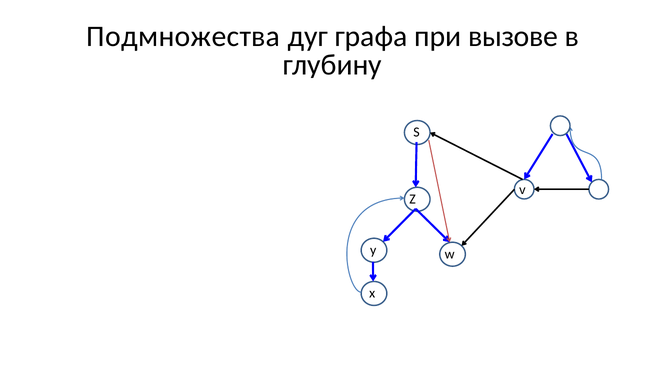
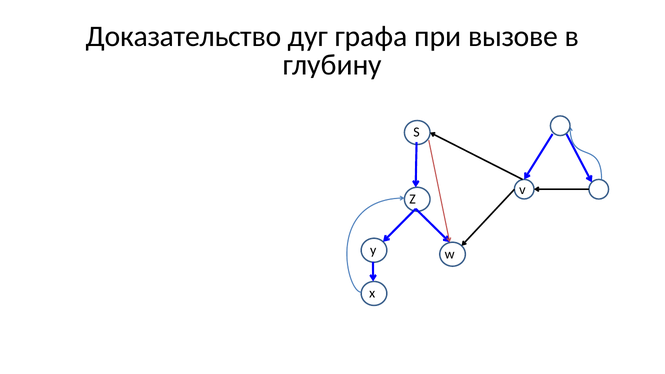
Подмножества: Подмножества -> Доказательство (184, 36)
